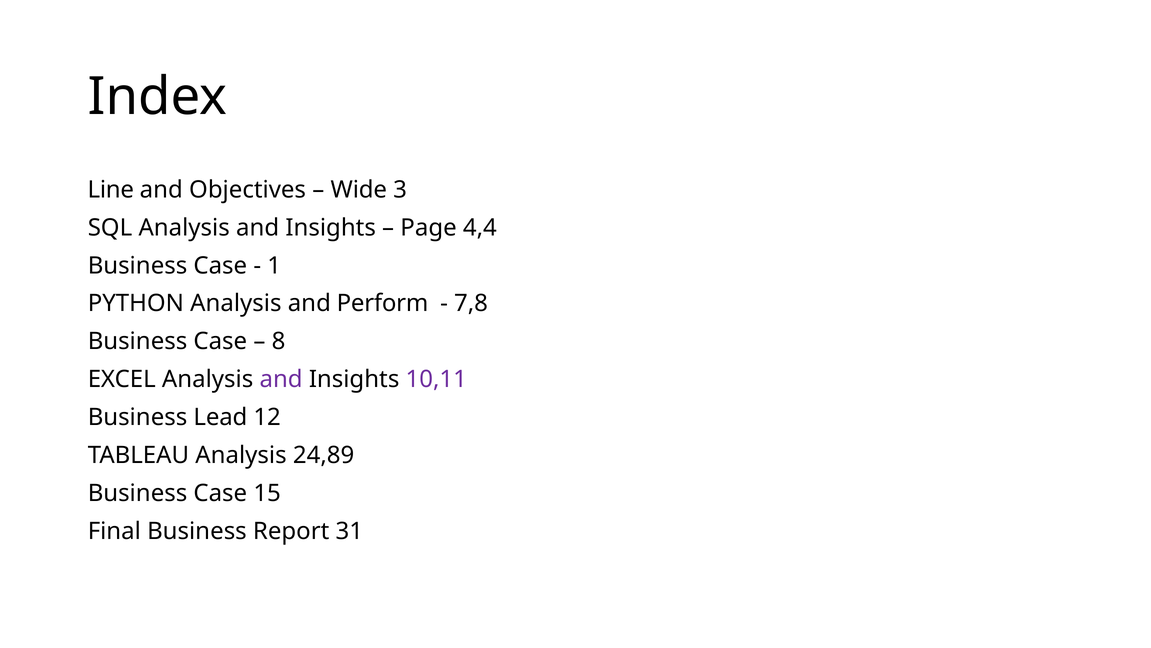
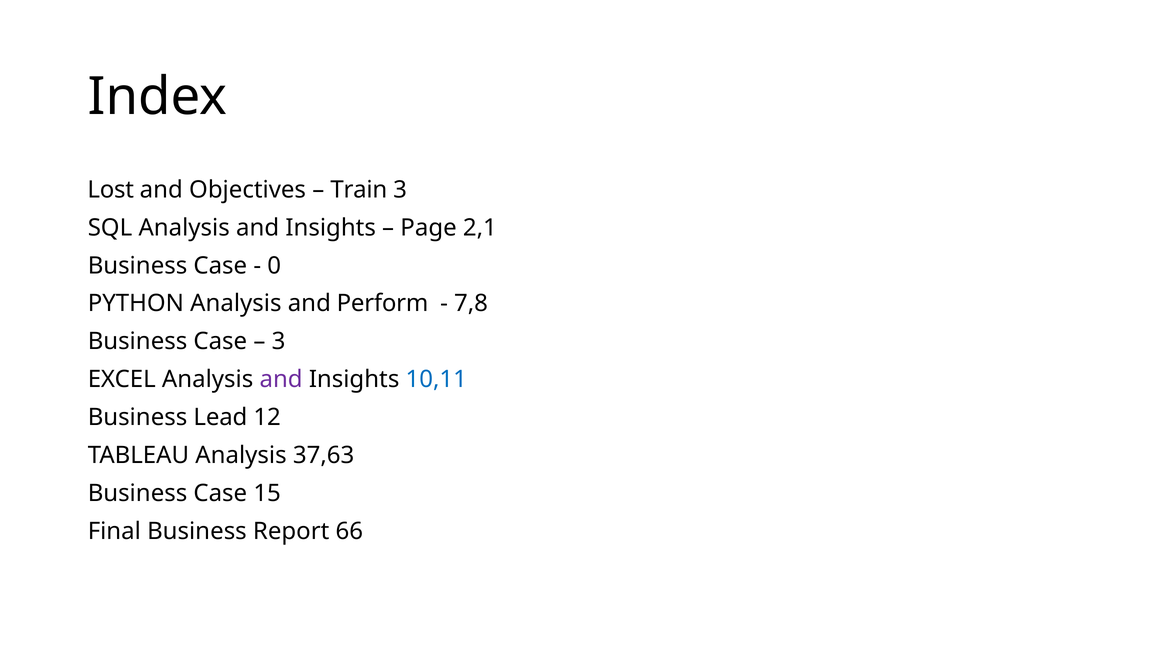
Line: Line -> Lost (111, 190)
Wide: Wide -> Train (359, 190)
4,4: 4,4 -> 2,1 (480, 227)
1: 1 -> 0 (274, 265)
8: 8 -> 3 (279, 341)
10,11 colour: purple -> blue (436, 379)
24,89: 24,89 -> 37,63 (324, 455)
31: 31 -> 66 (349, 531)
